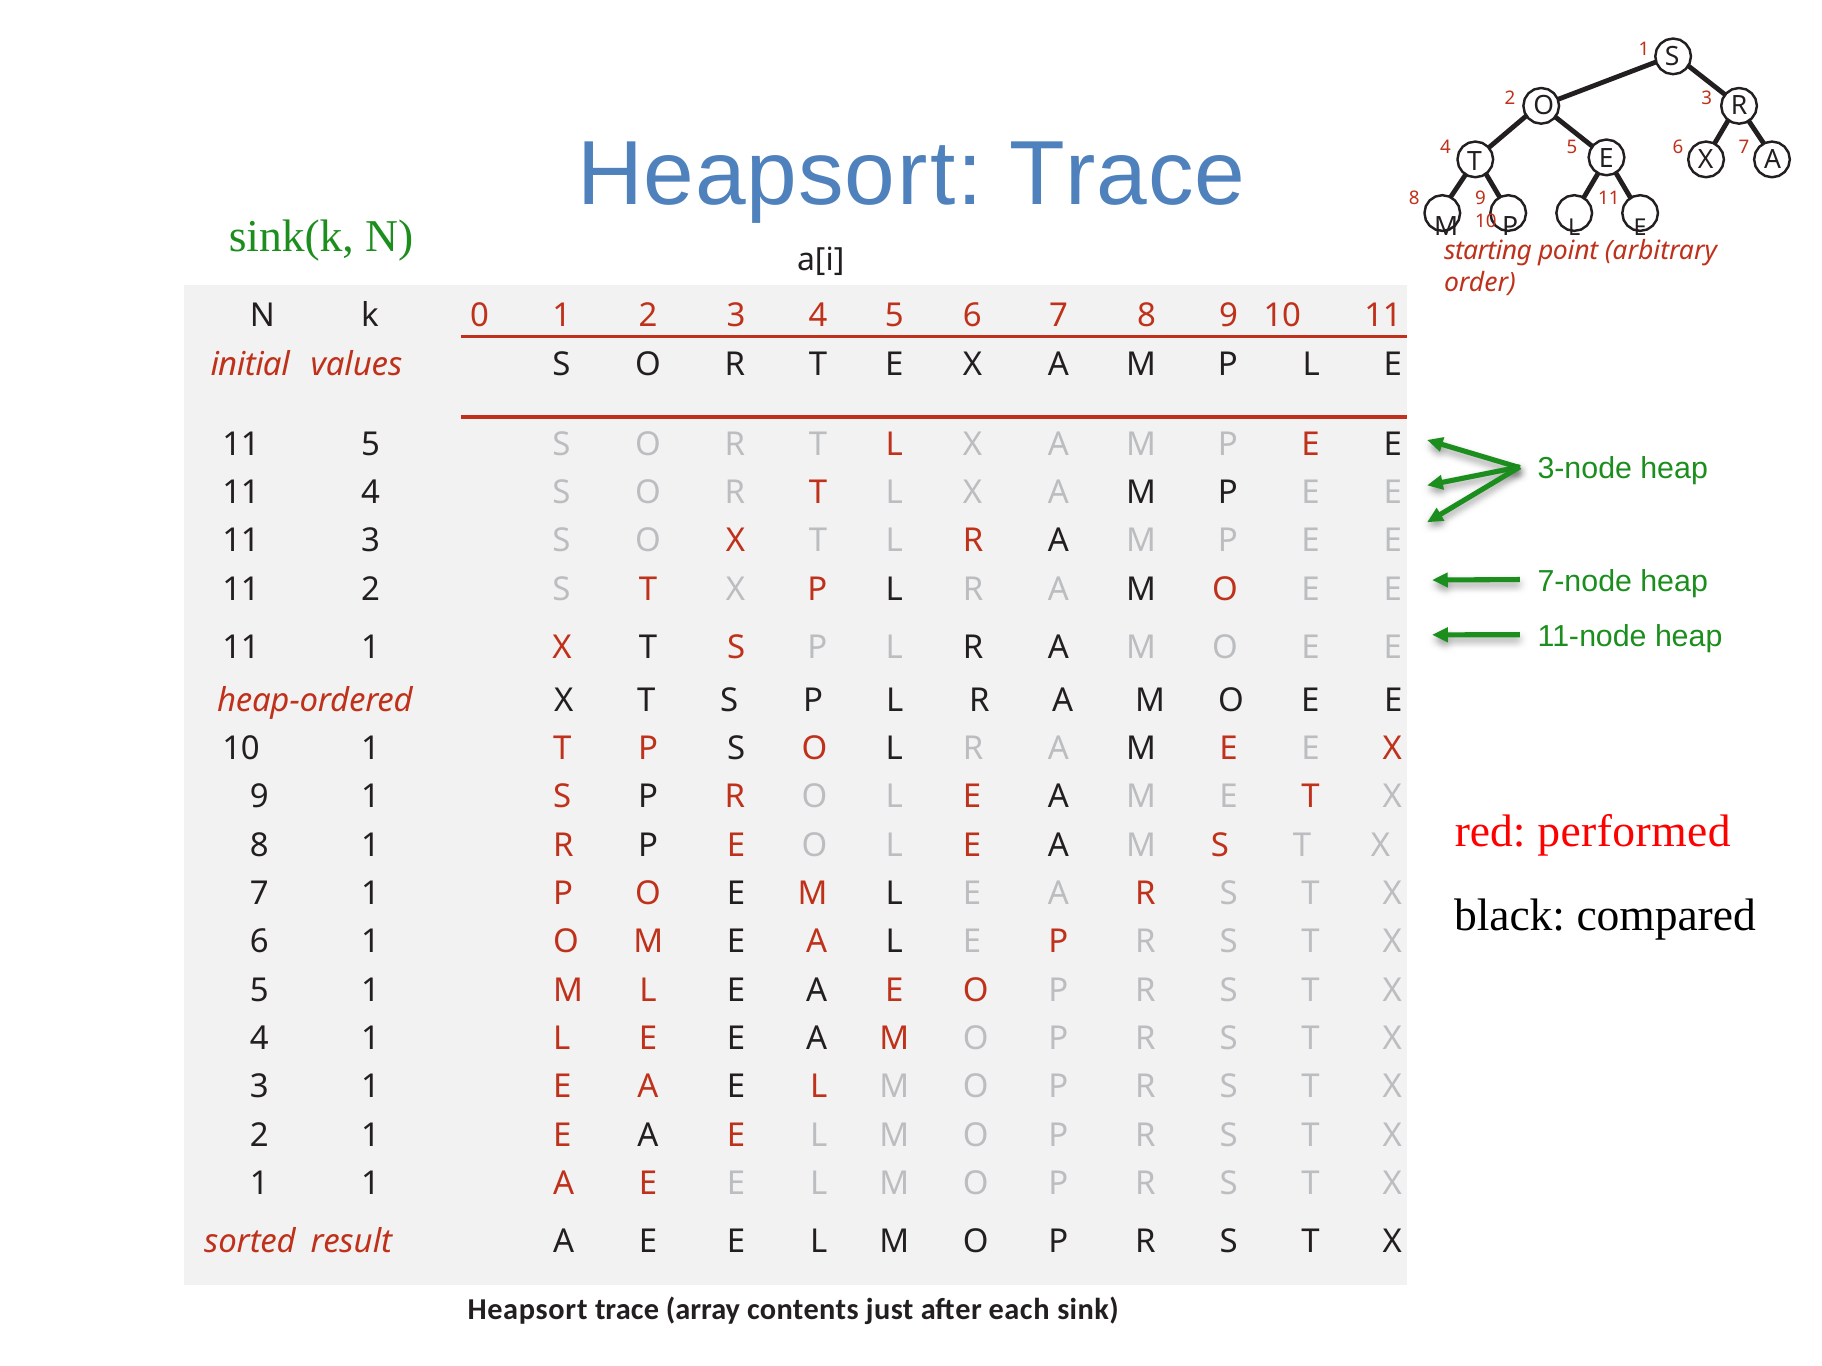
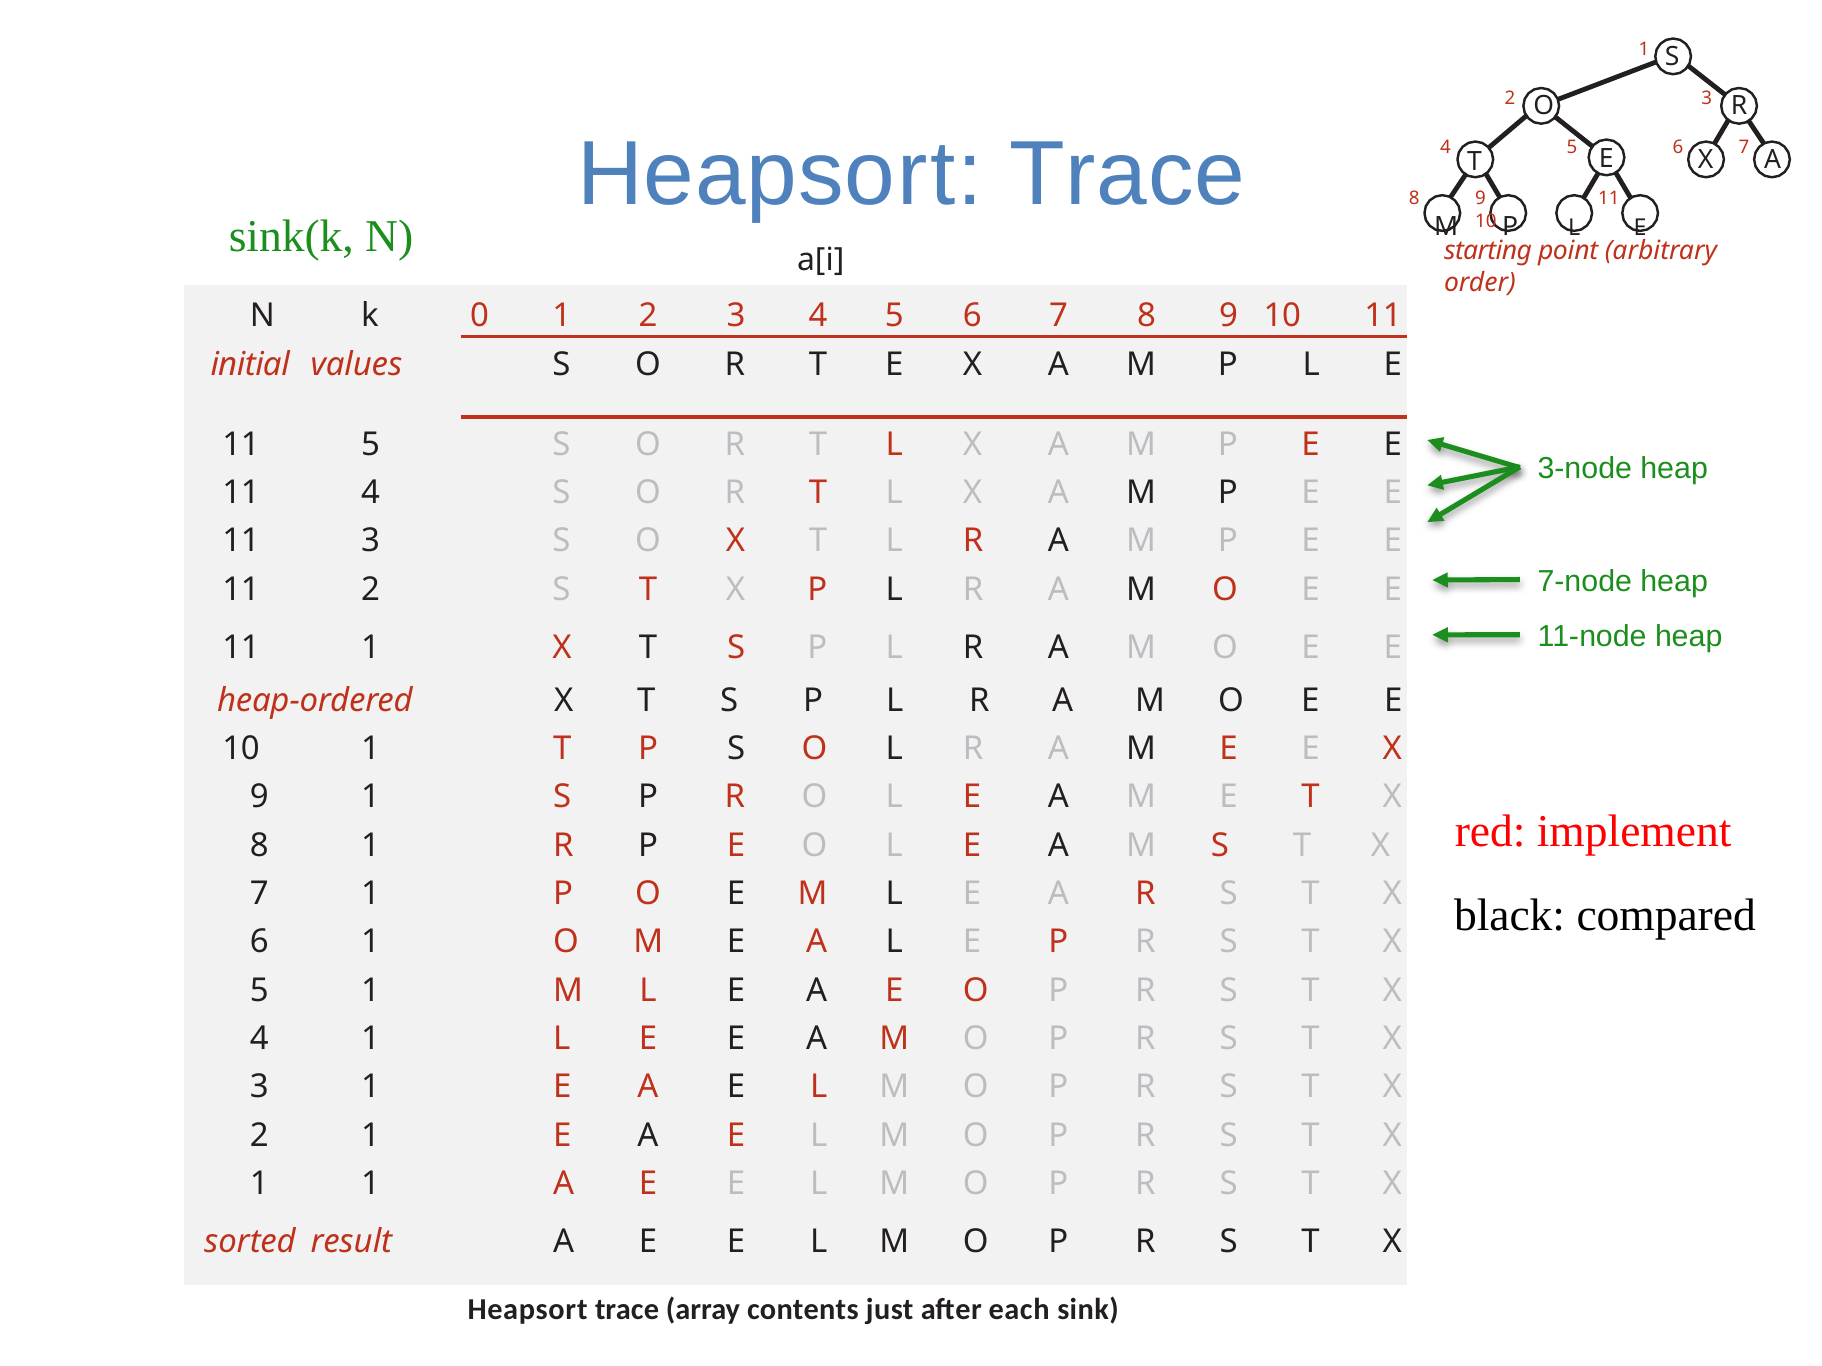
performed: performed -> implement (1634, 832)
